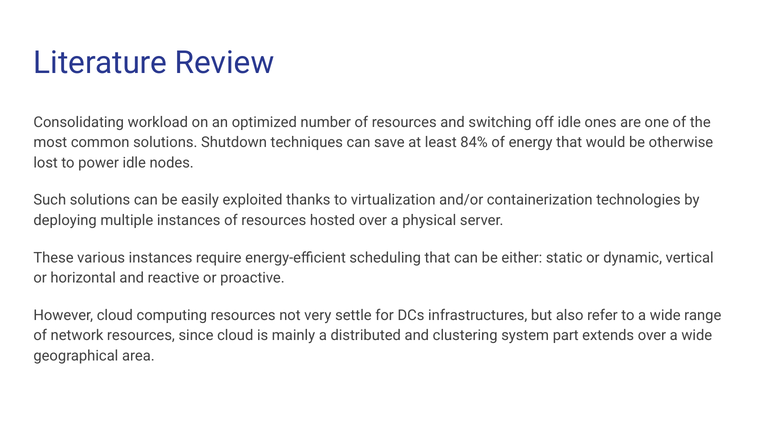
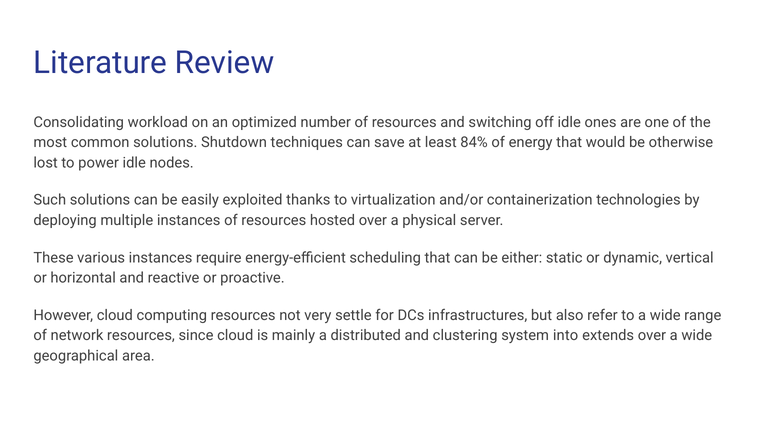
part: part -> into (566, 335)
